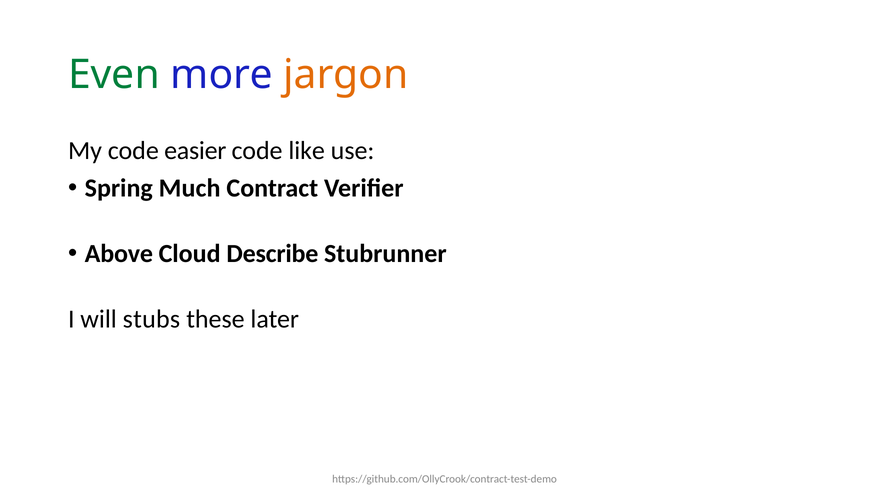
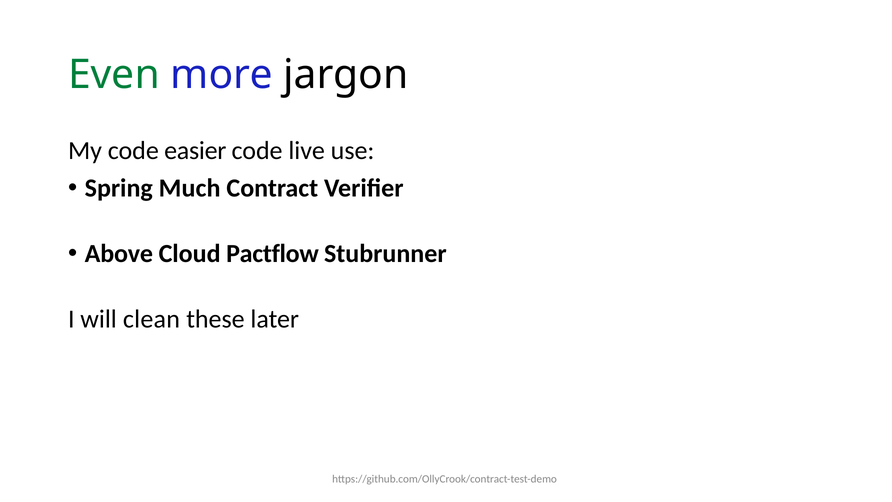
jargon colour: orange -> black (346, 75)
like: like -> live (307, 151)
Describe: Describe -> Pactflow (272, 253)
stubs: stubs -> clean (151, 319)
